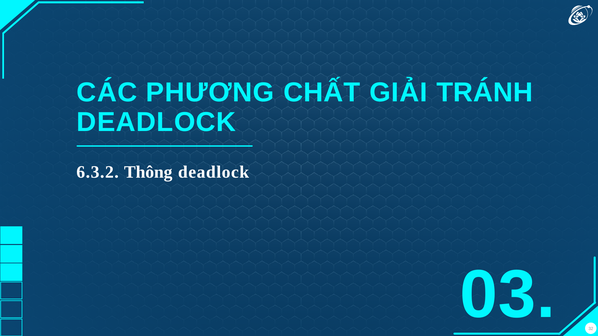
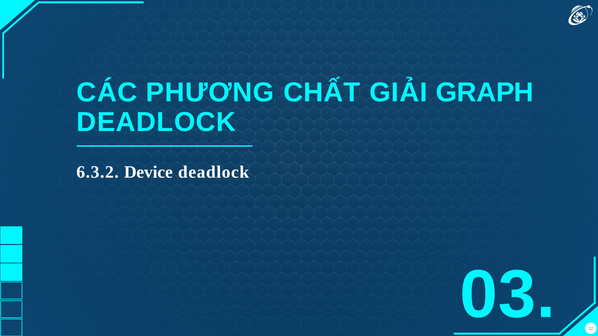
TRÁNH: TRÁNH -> GRAPH (485, 92)
Thông: Thông -> Device (148, 172)
